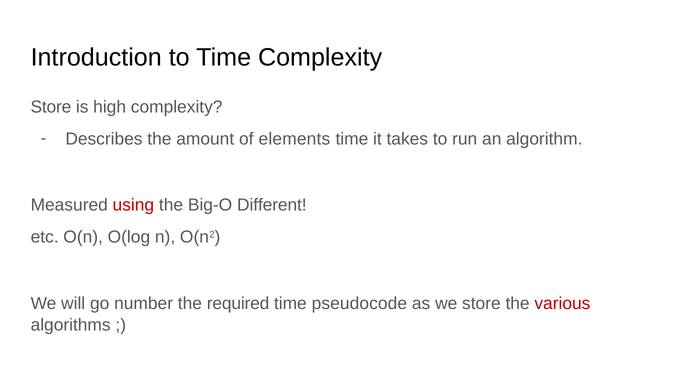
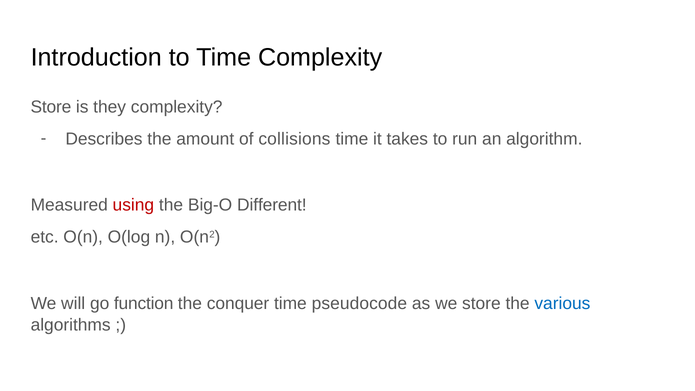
high: high -> they (110, 107)
elements: elements -> collisions (294, 139)
number: number -> function (144, 303)
required: required -> conquer (238, 303)
various colour: red -> blue (562, 303)
